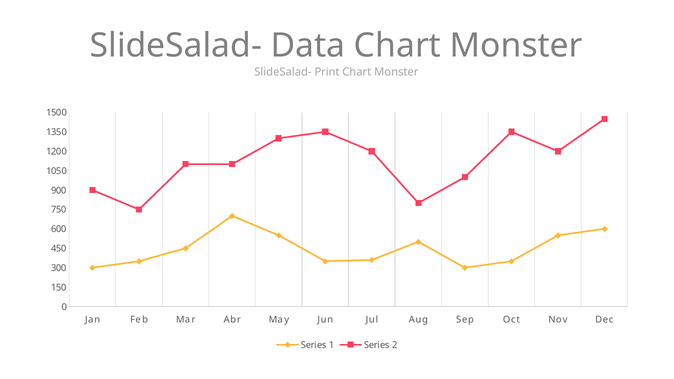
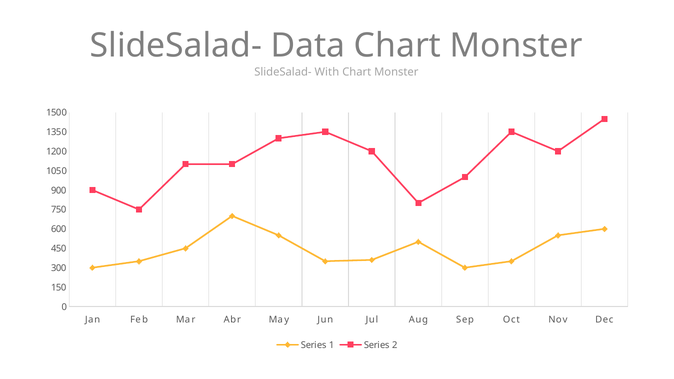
Print: Print -> With (327, 72)
